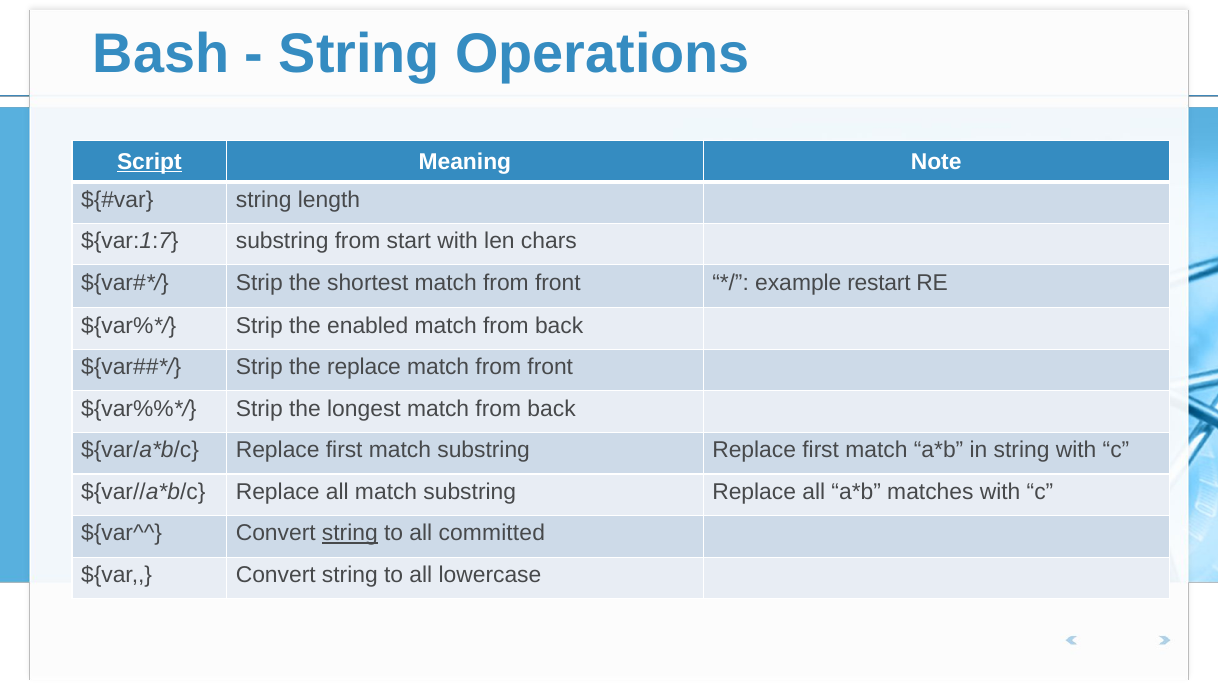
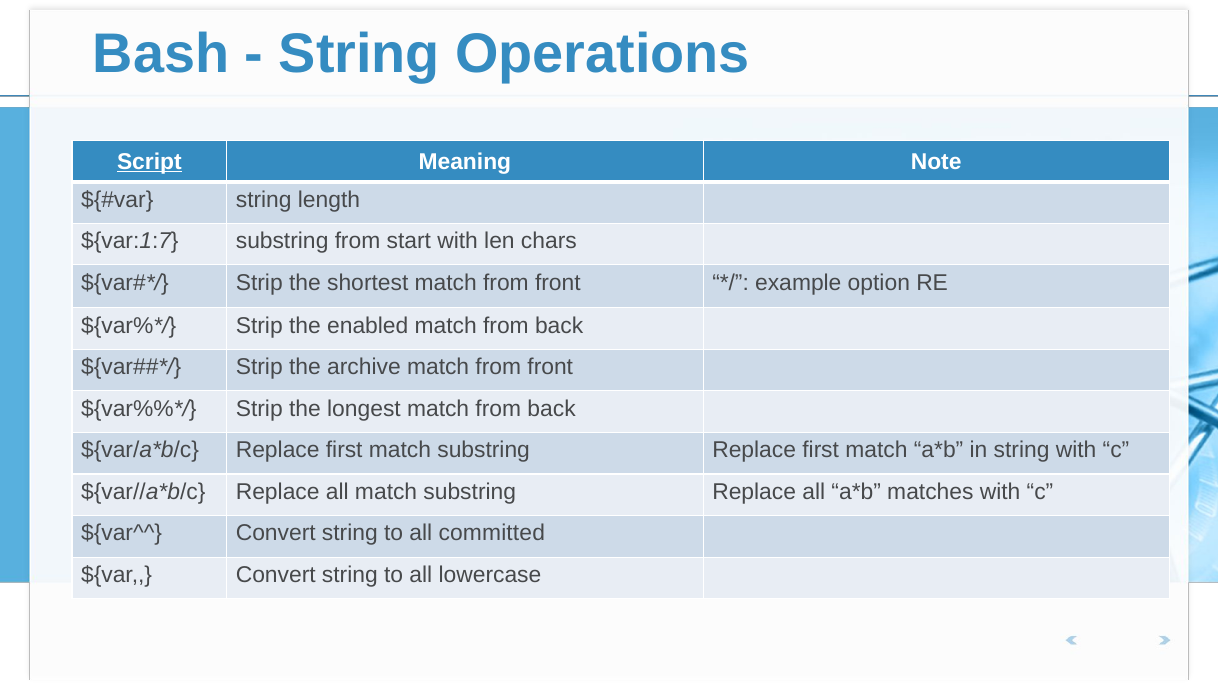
restart: restart -> option (879, 283)
the replace: replace -> archive (364, 367)
string underline: present -> none (350, 533)
